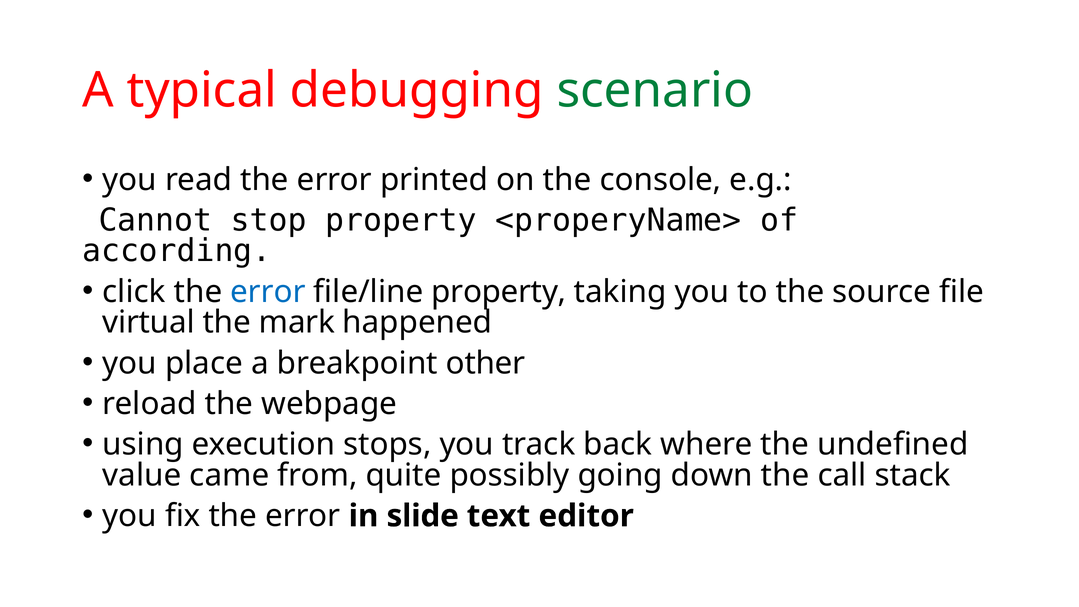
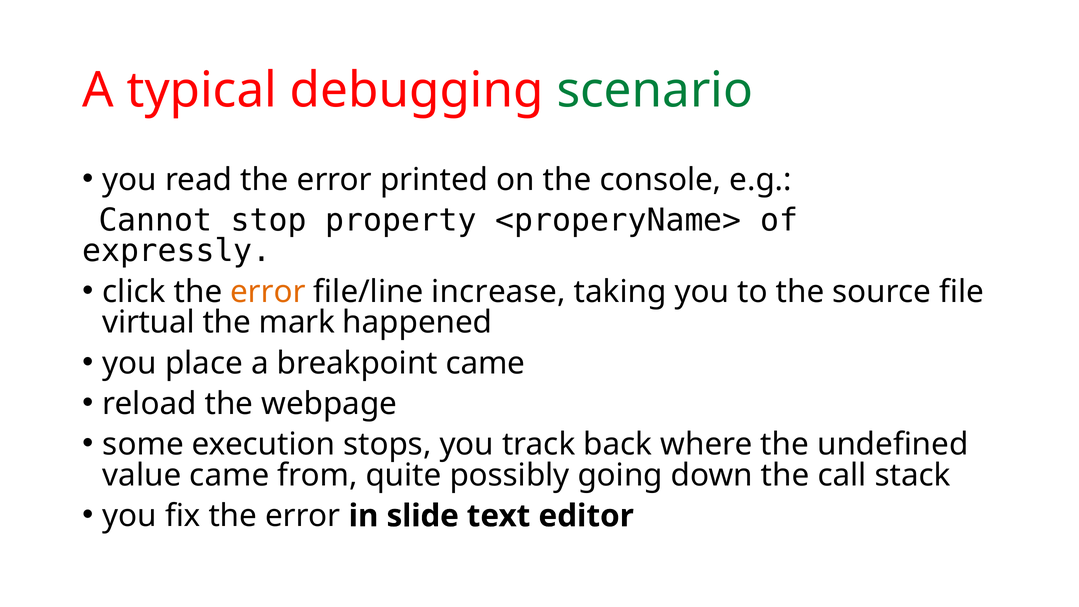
according: according -> expressly (177, 251)
error colour: blue -> orange (268, 292)
file/line property: property -> increase (499, 292)
breakpoint other: other -> came (485, 363)
using: using -> some (143, 445)
